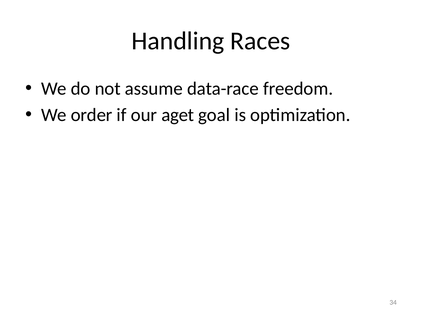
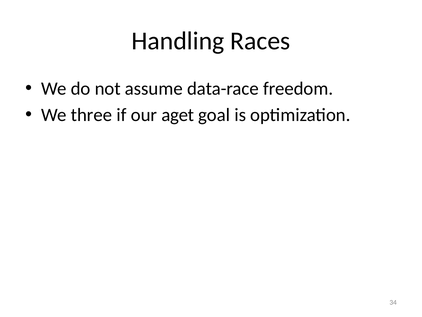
order: order -> three (91, 115)
